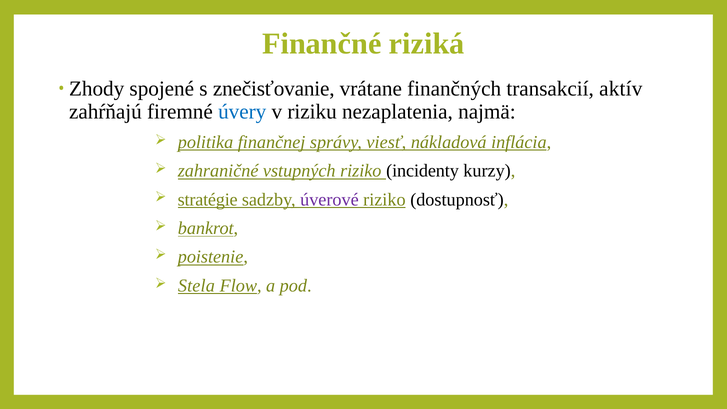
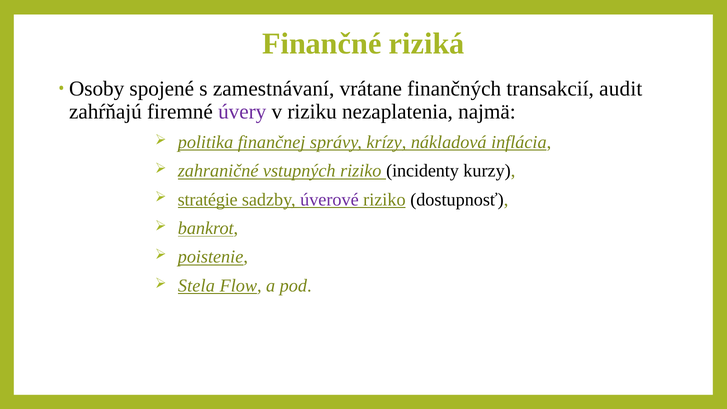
Zhody: Zhody -> Osoby (97, 89)
znečisťovanie: znečisťovanie -> zamestnávaní (274, 89)
aktív: aktív -> audit (621, 89)
úvery colour: blue -> purple (242, 112)
viesť: viesť -> krízy (386, 142)
